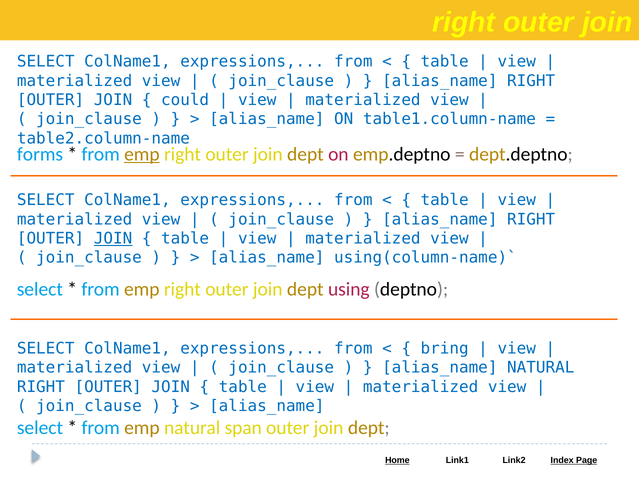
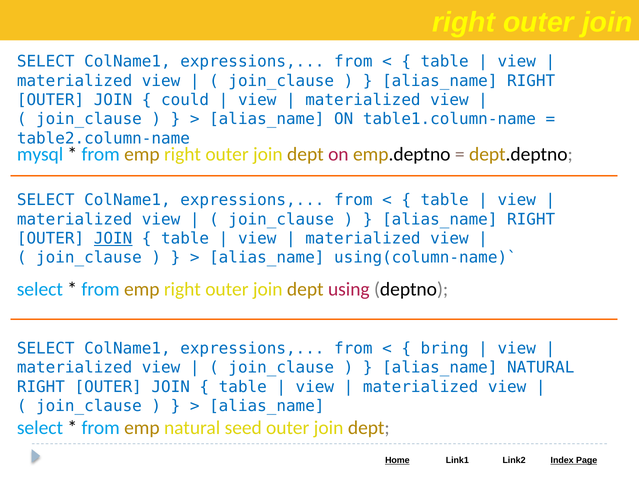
forms: forms -> mysql (40, 154)
emp underline: present -> none (142, 154)
span: span -> seed (243, 428)
